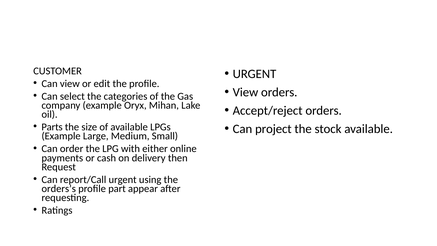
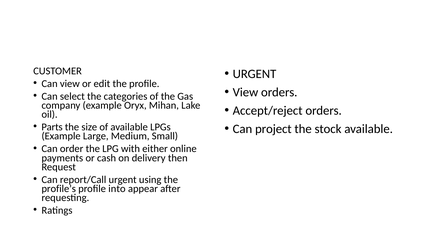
orders’s: orders’s -> profile’s (59, 189)
part: part -> into (117, 189)
